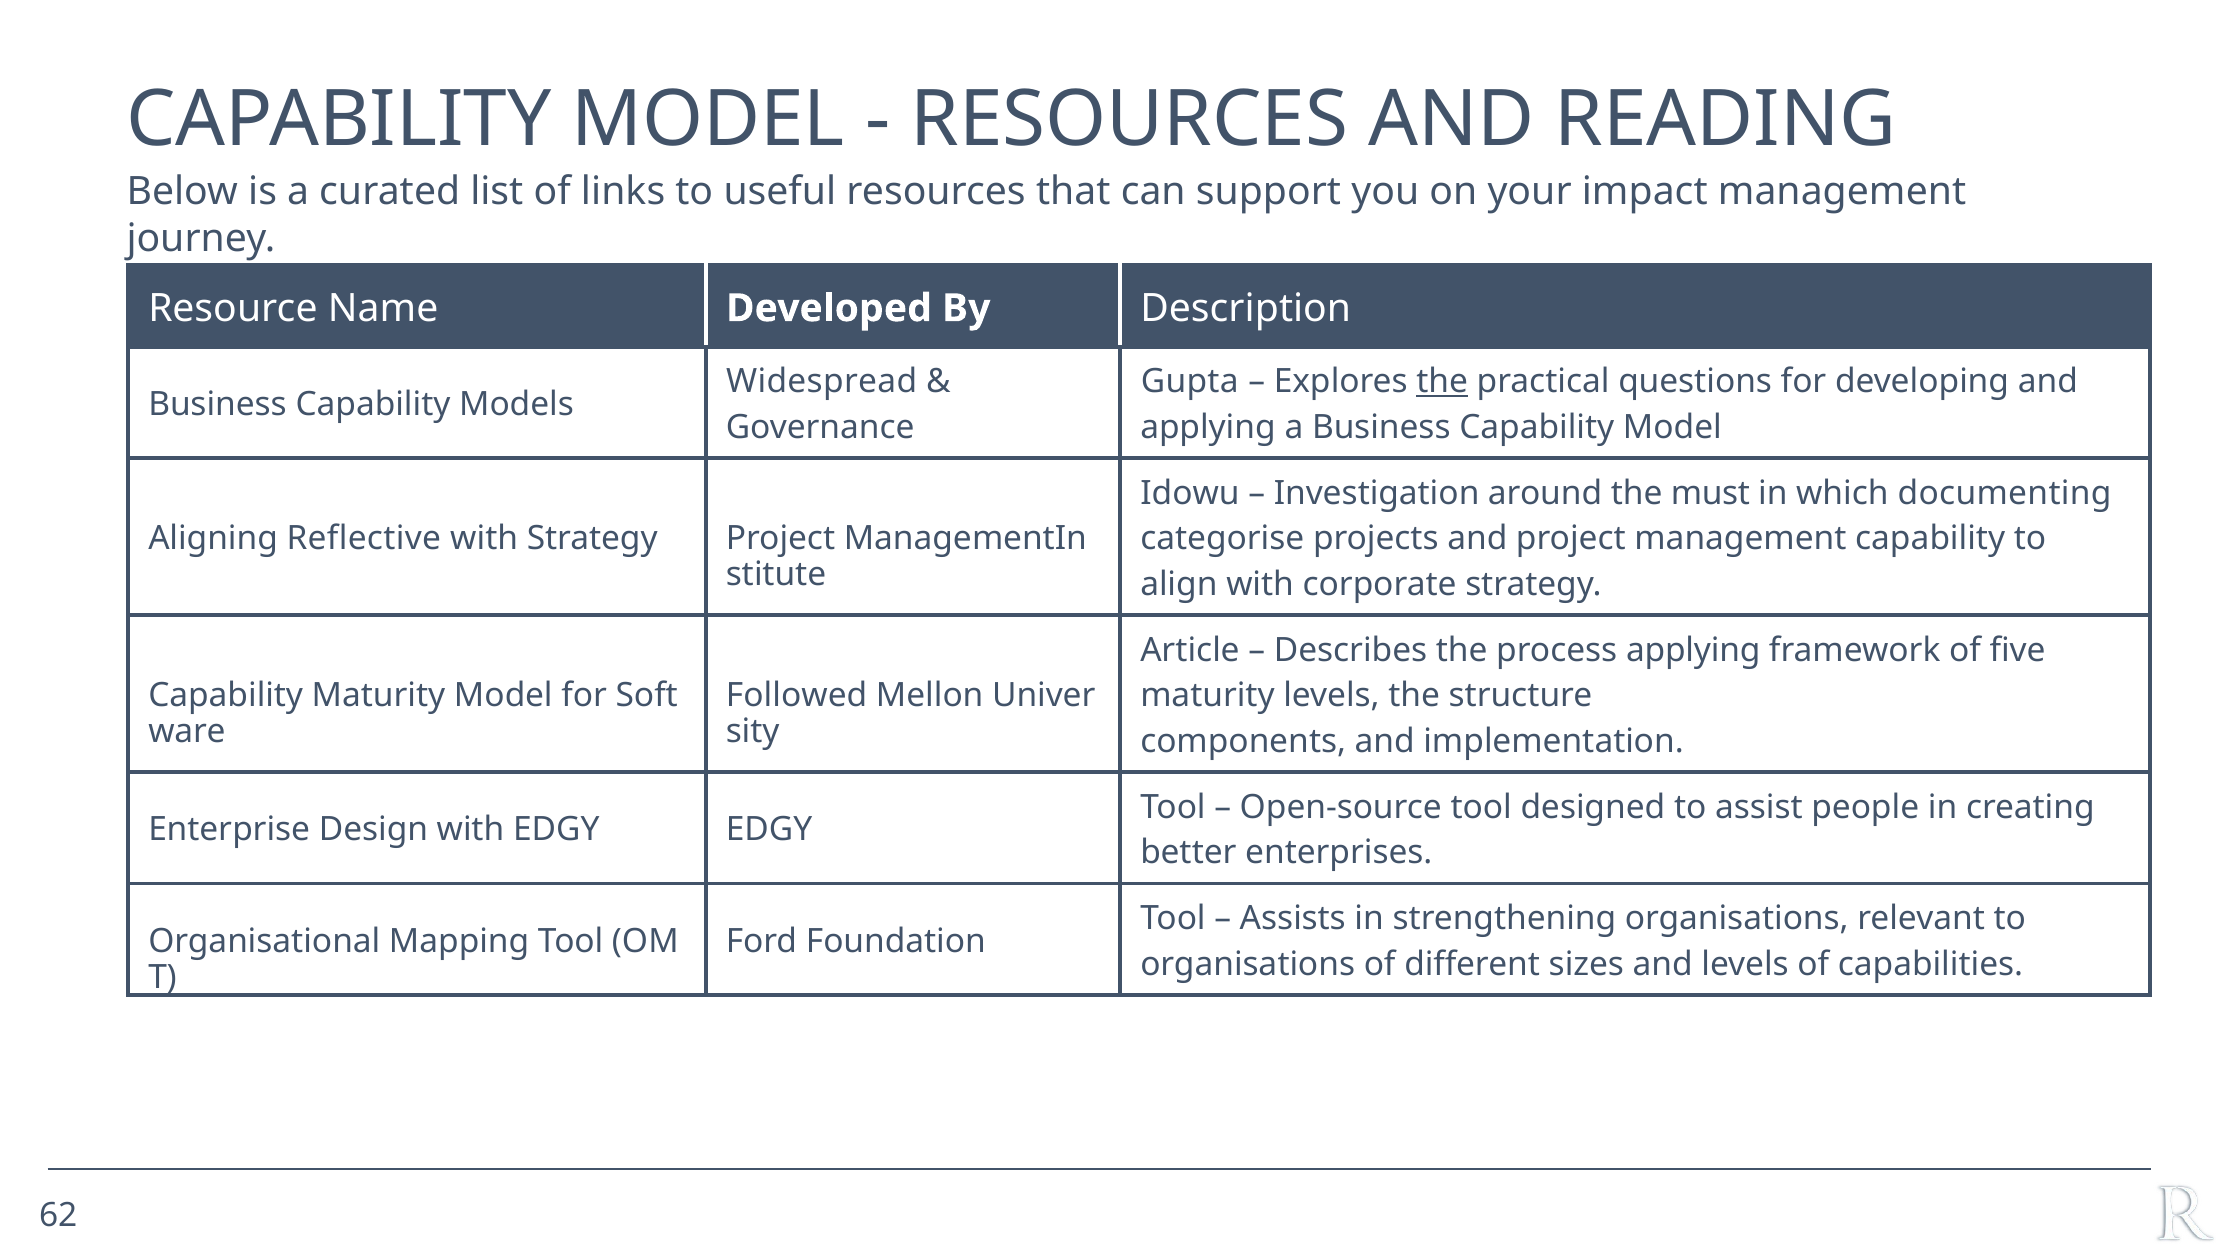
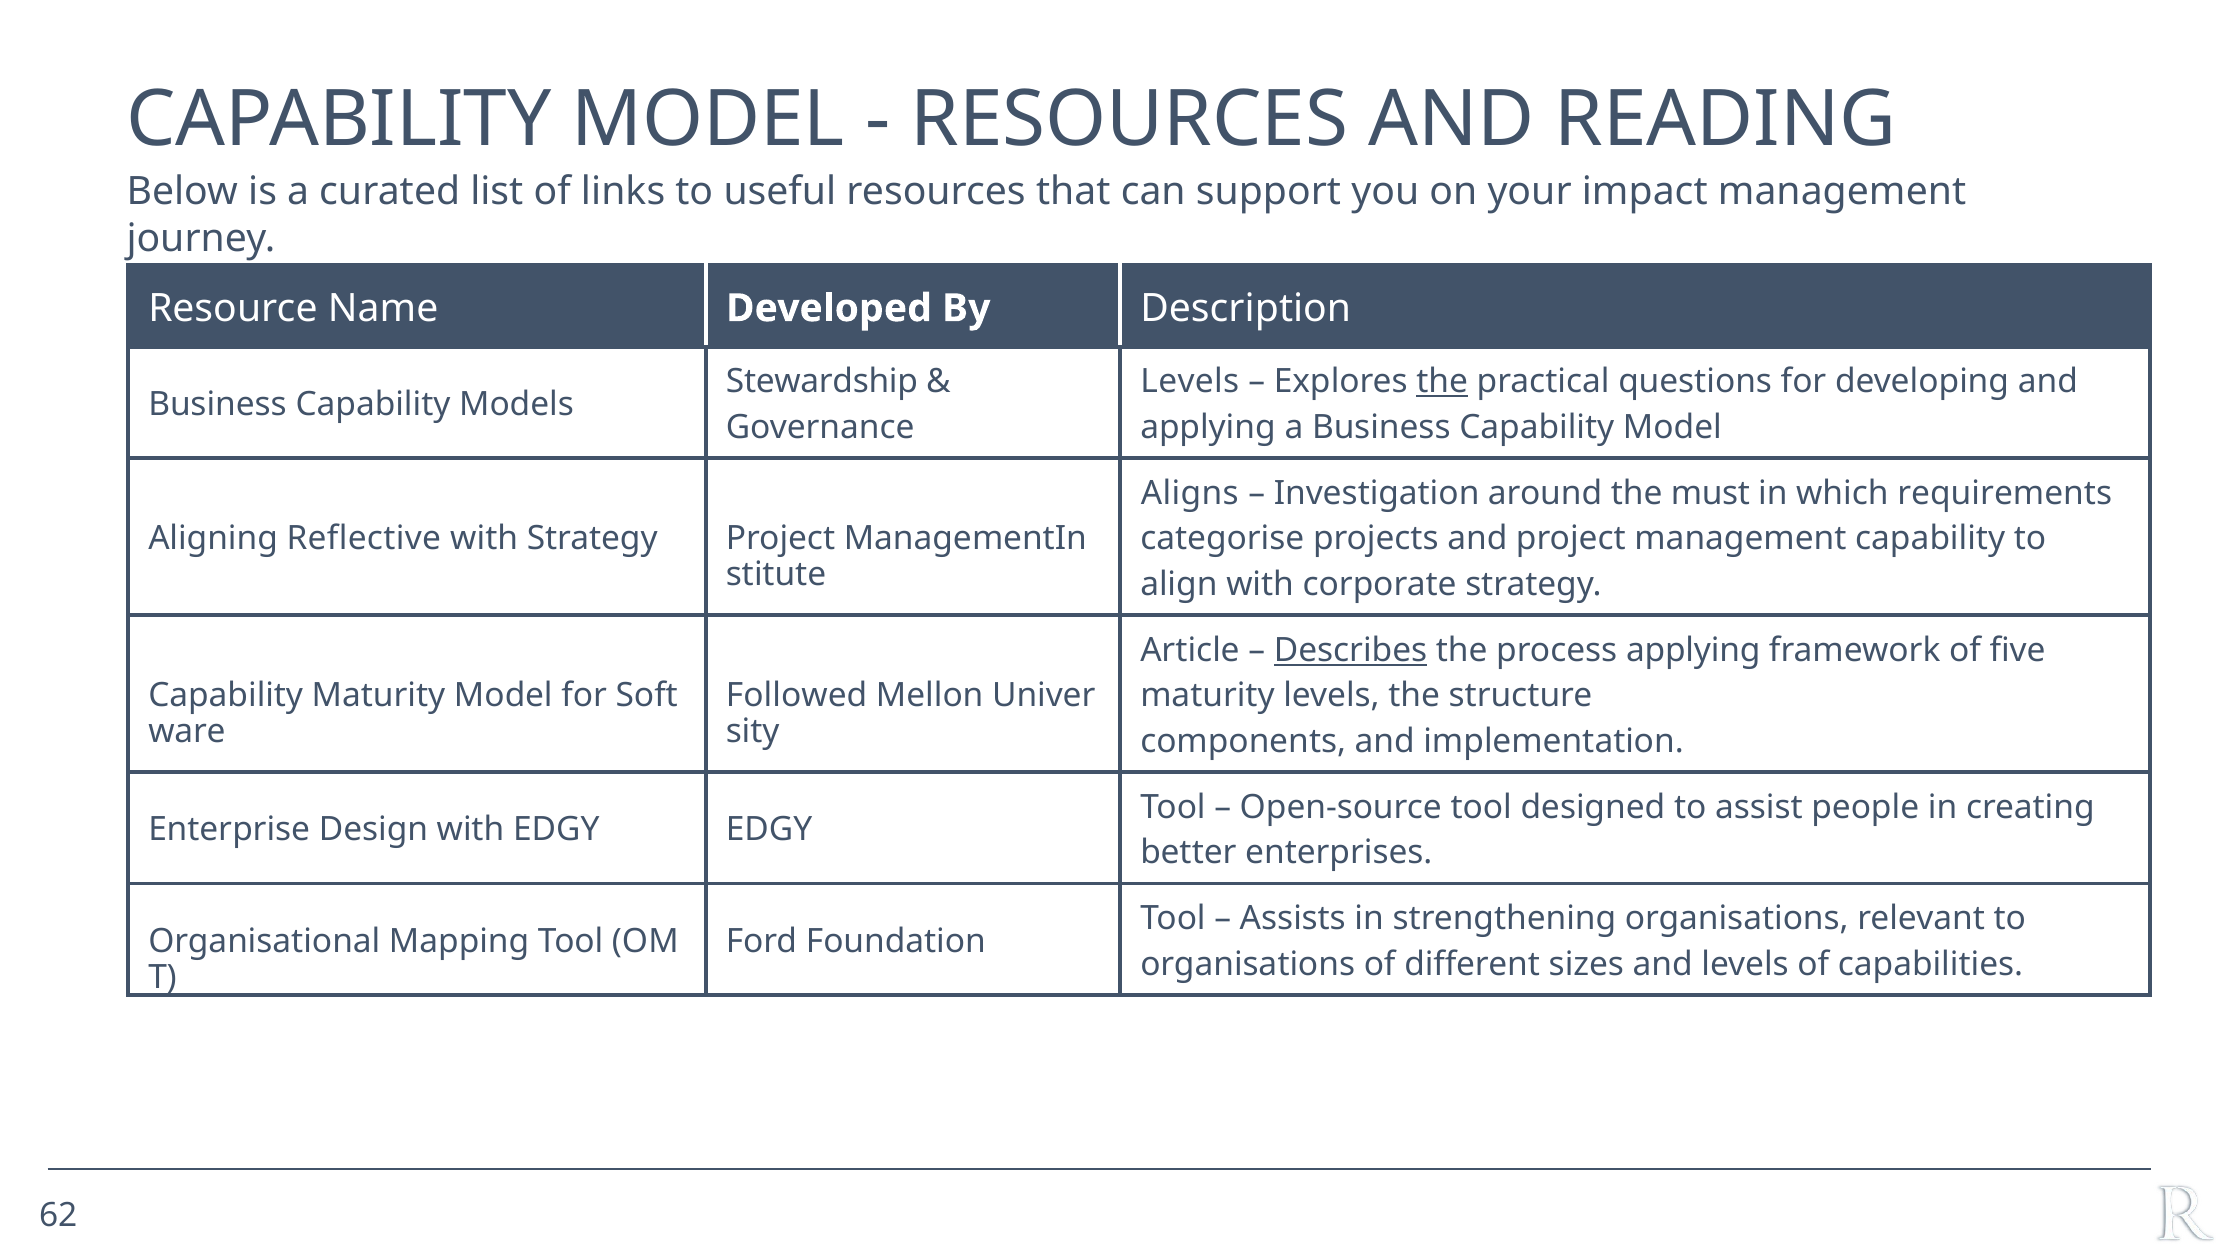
Widespread: Widespread -> Stewardship (822, 382)
Gupta: Gupta -> Levels (1190, 382)
Idowu: Idowu -> Aligns (1190, 493)
documenting: documenting -> requirements (2005, 493)
Describes underline: none -> present (1351, 650)
